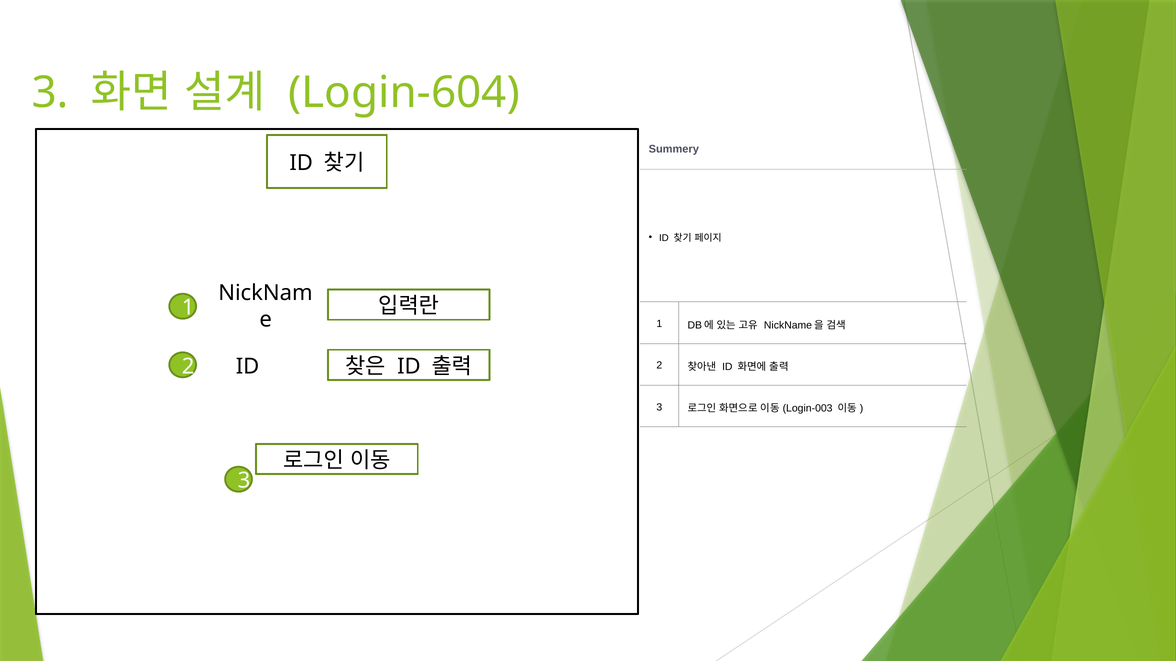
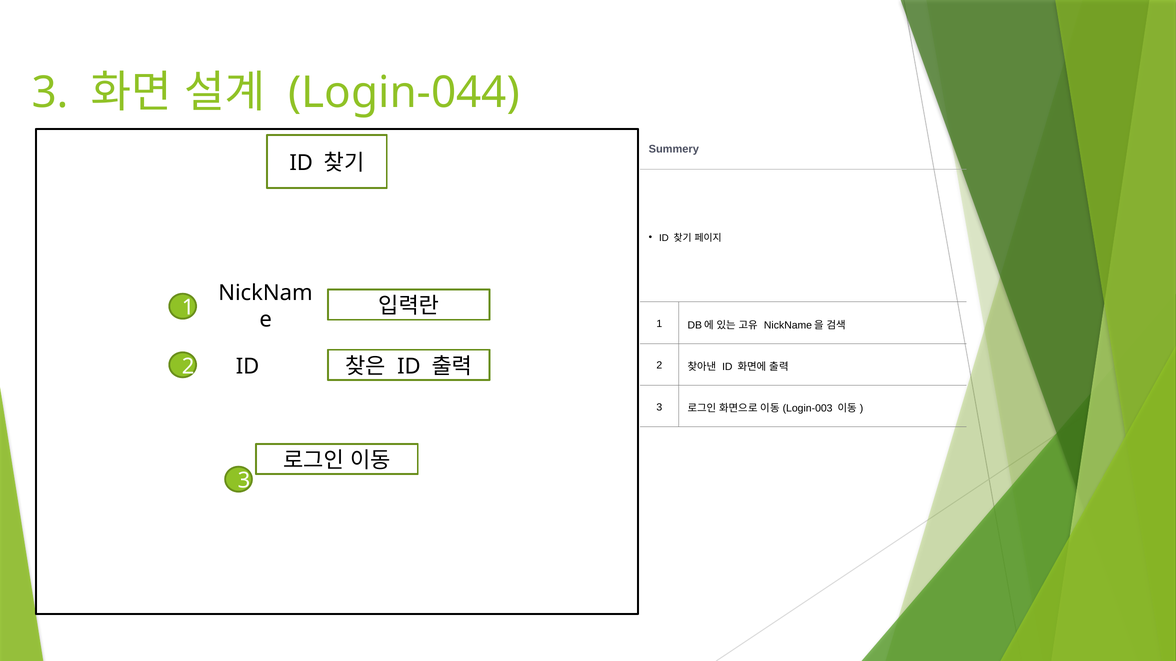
Login-604: Login-604 -> Login-044 (404, 93)
